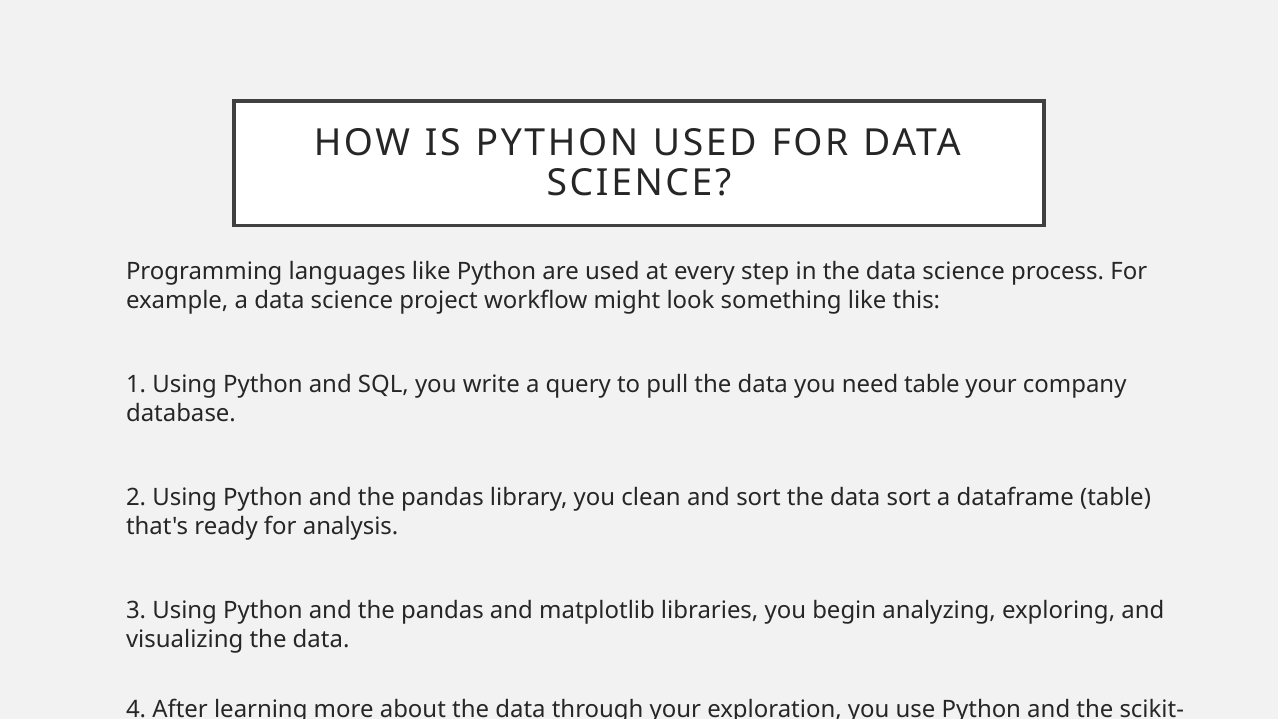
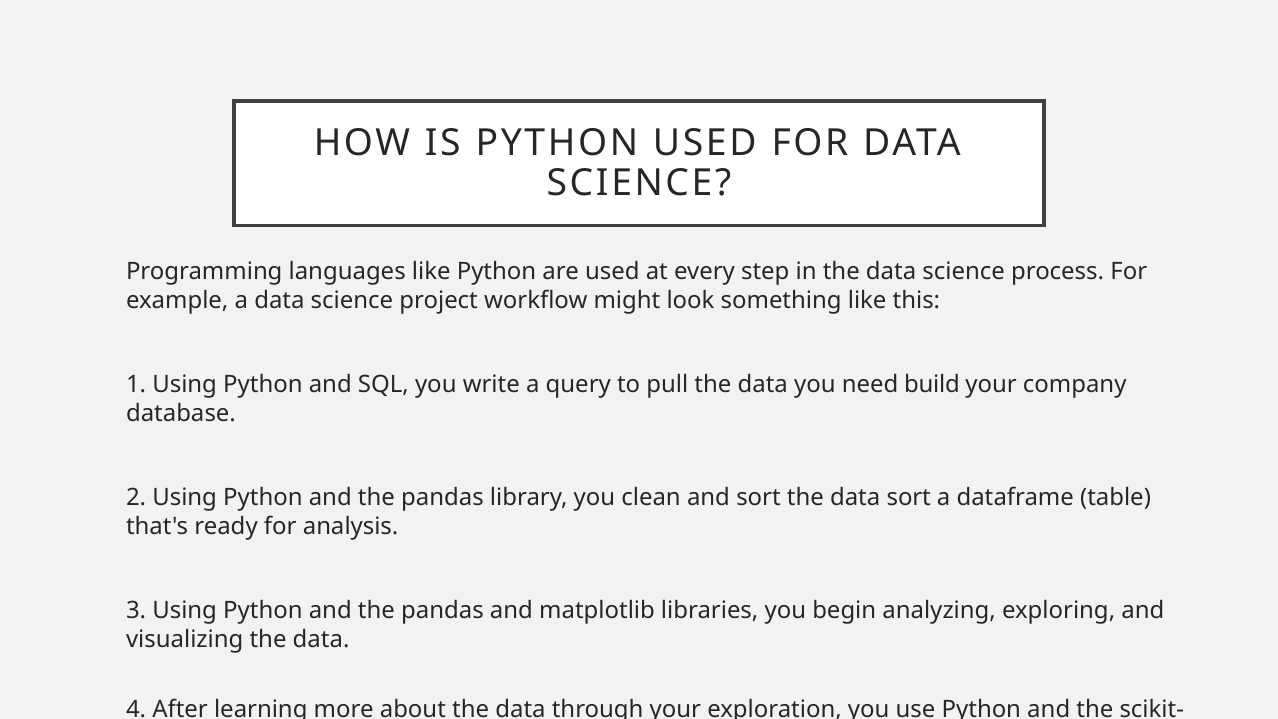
need table: table -> build (932, 384)
